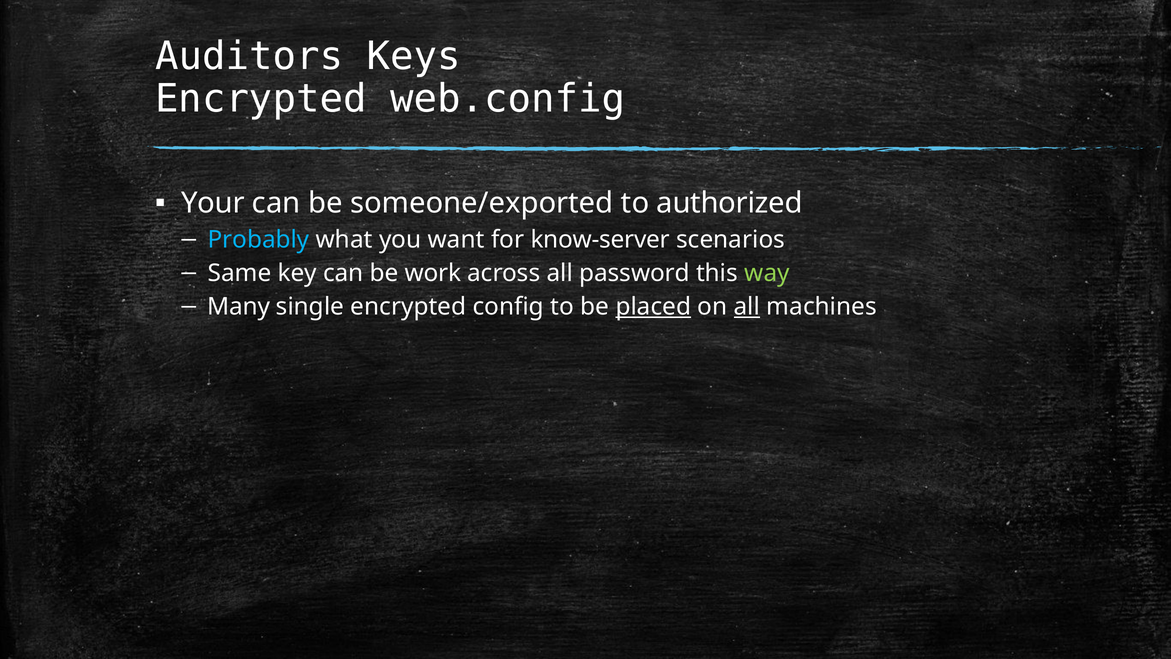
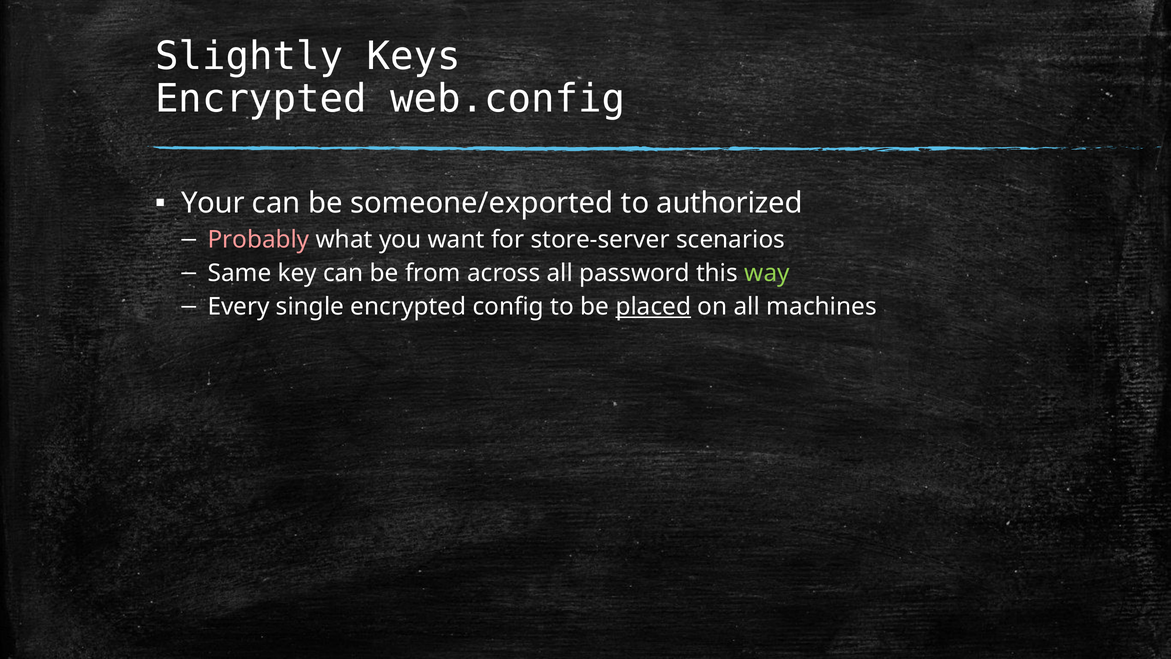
Auditors: Auditors -> Slightly (249, 56)
Probably colour: light blue -> pink (259, 239)
know-server: know-server -> store-server (600, 239)
work: work -> from (433, 273)
Many: Many -> Every (239, 307)
all underline: present -> none (747, 307)
